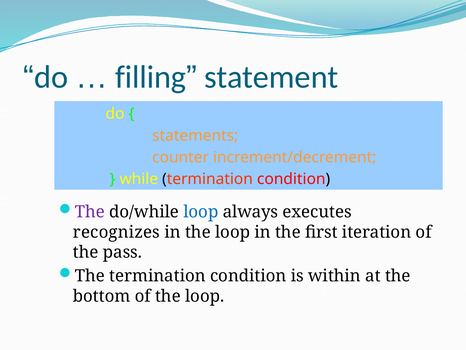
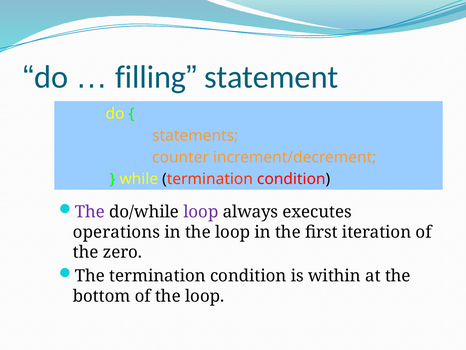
loop colour: blue -> purple (201, 212)
recognizes: recognizes -> operations (116, 232)
pass: pass -> zero (123, 252)
